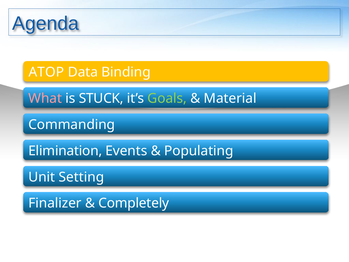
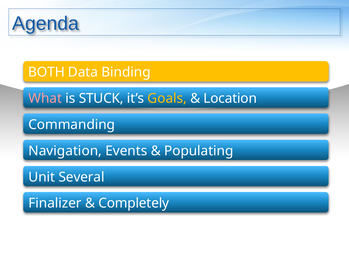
ATOP: ATOP -> BOTH (46, 72)
Goals colour: light green -> yellow (167, 98)
Material: Material -> Location (230, 98)
Elimination: Elimination -> Navigation (65, 151)
Setting: Setting -> Several (82, 177)
